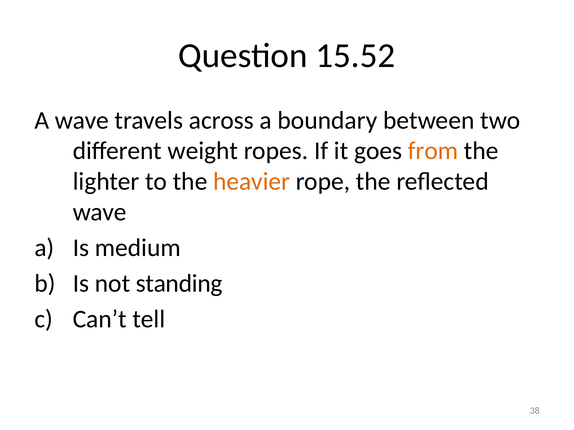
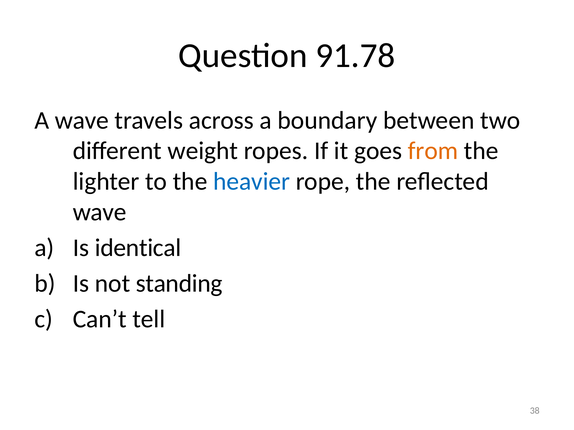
15.52: 15.52 -> 91.78 (355, 56)
heavier colour: orange -> blue (252, 182)
medium: medium -> identical (138, 248)
